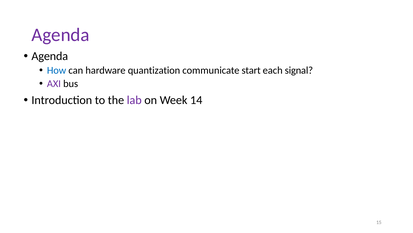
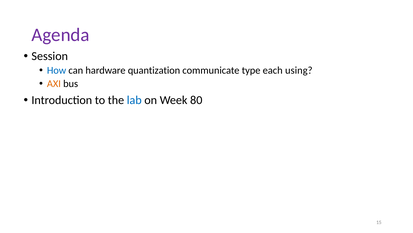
Agenda: Agenda -> Session (50, 56)
start: start -> type (251, 70)
signal: signal -> using (299, 70)
AXI colour: purple -> orange (54, 84)
lab colour: purple -> blue (134, 100)
14: 14 -> 80 (196, 100)
